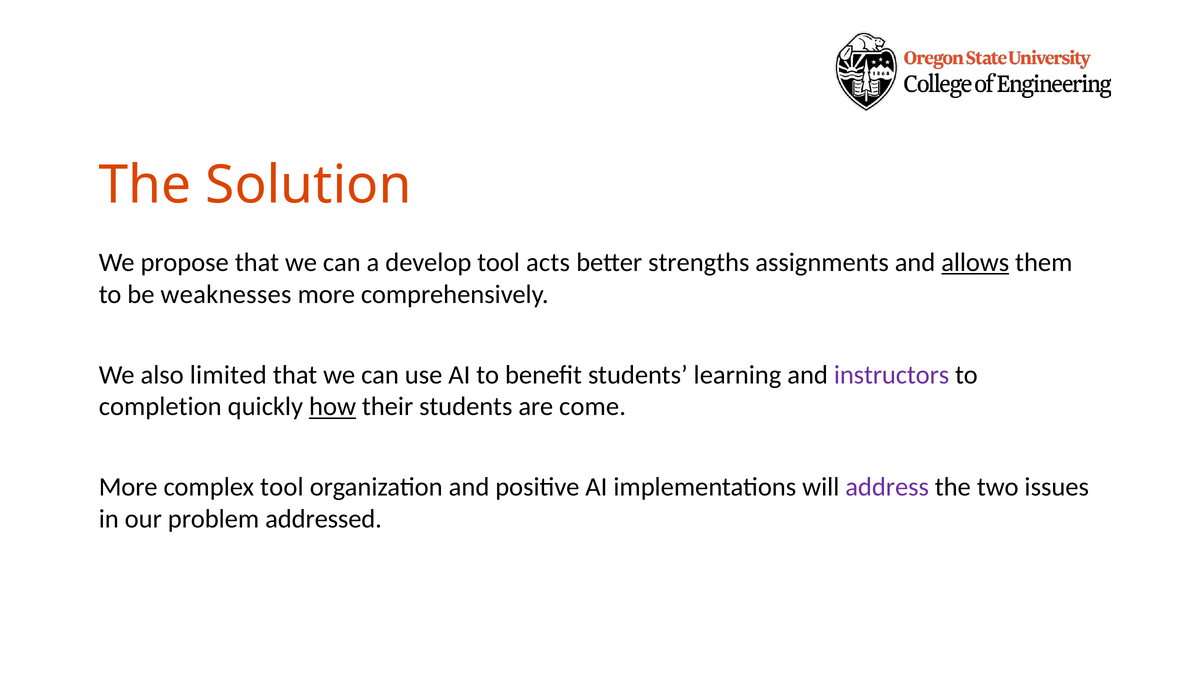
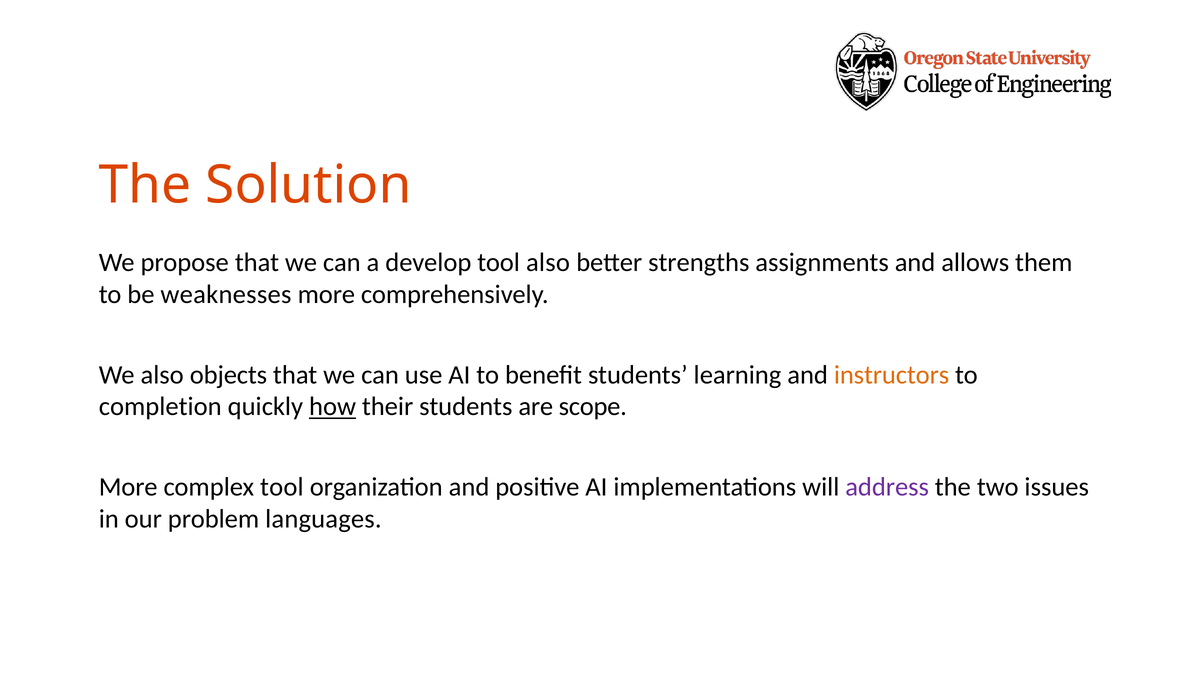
tool acts: acts -> also (548, 263)
allows underline: present -> none (975, 263)
limited: limited -> objects (228, 375)
instructors colour: purple -> orange (892, 375)
come: come -> scope (593, 407)
addressed: addressed -> languages (323, 519)
